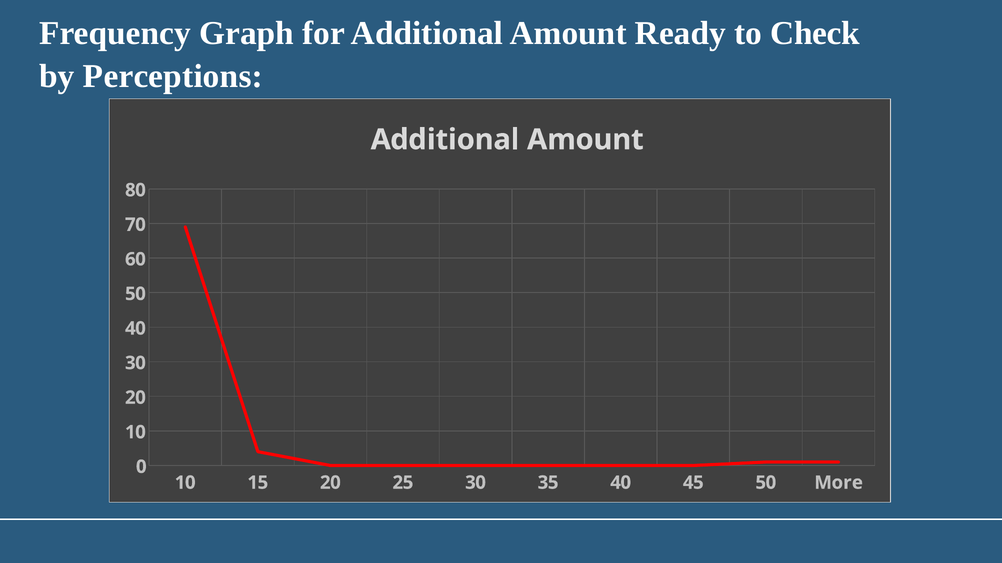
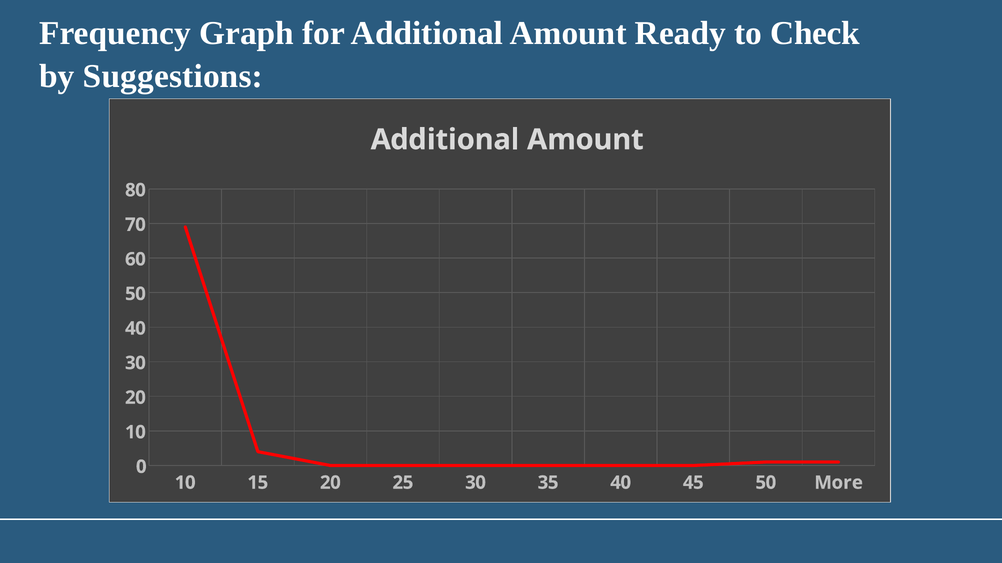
Perceptions: Perceptions -> Suggestions (173, 76)
